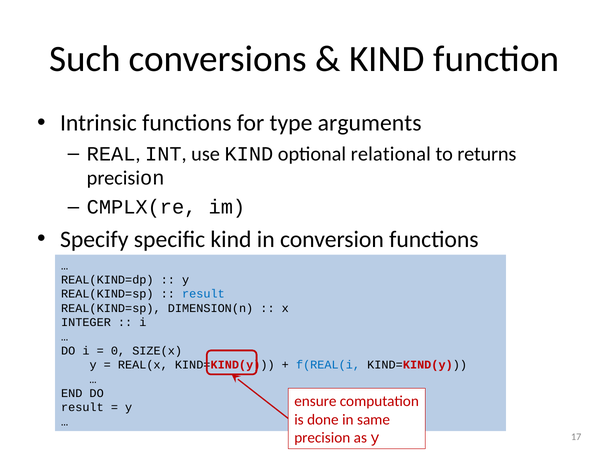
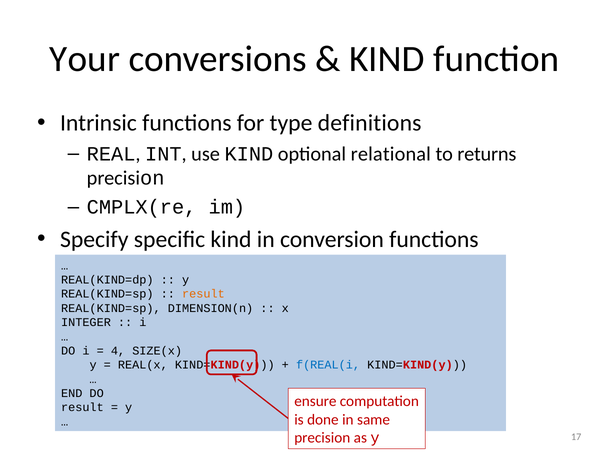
Such: Such -> Your (85, 59)
arguments: arguments -> definitions (370, 123)
result colour: blue -> orange (203, 295)
0: 0 -> 4 (118, 351)
